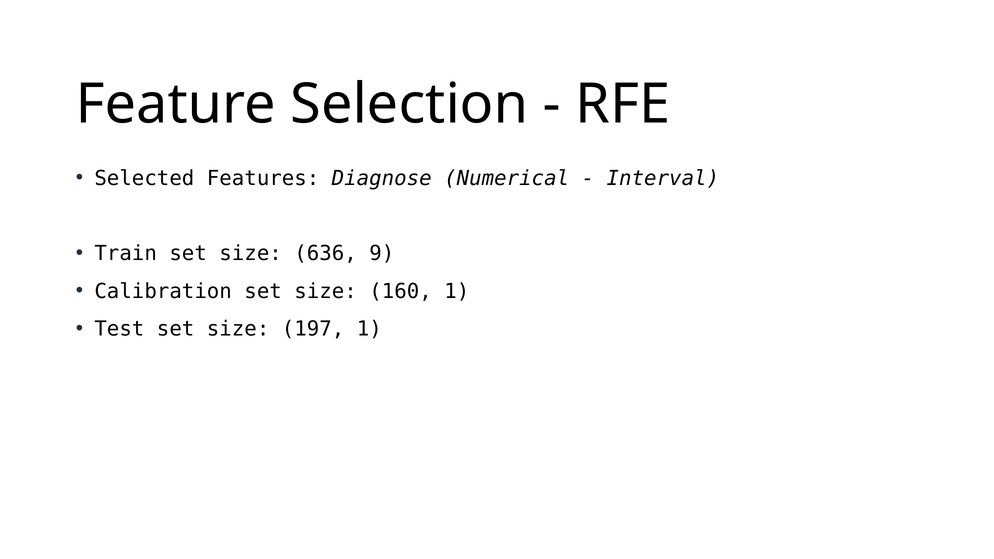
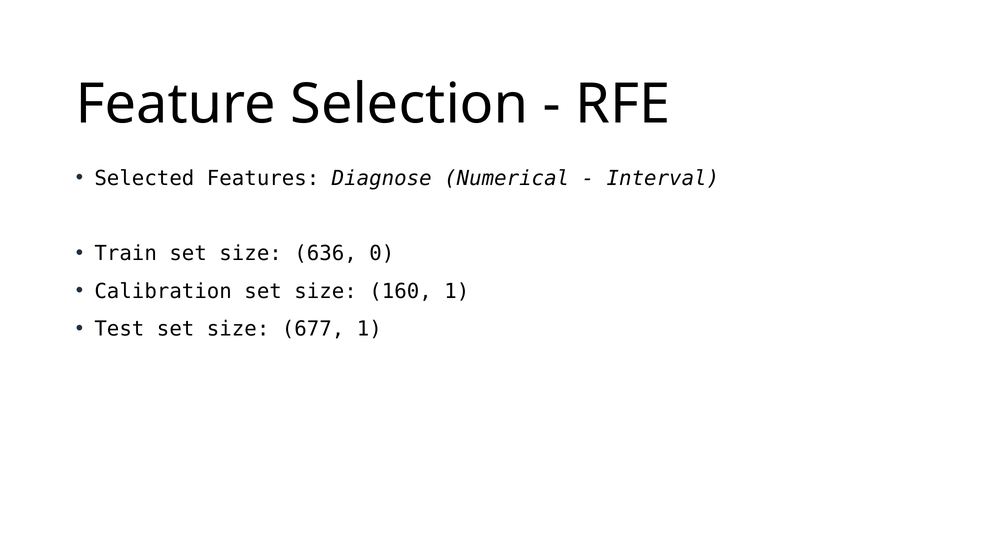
9: 9 -> 0 (382, 254)
197: 197 -> 677 (313, 329)
